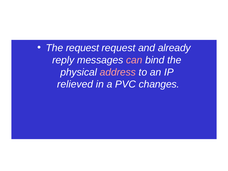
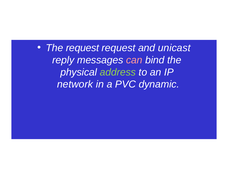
already: already -> unicast (174, 48)
address colour: pink -> light green (118, 72)
relieved: relieved -> network (75, 84)
changes: changes -> dynamic (159, 84)
